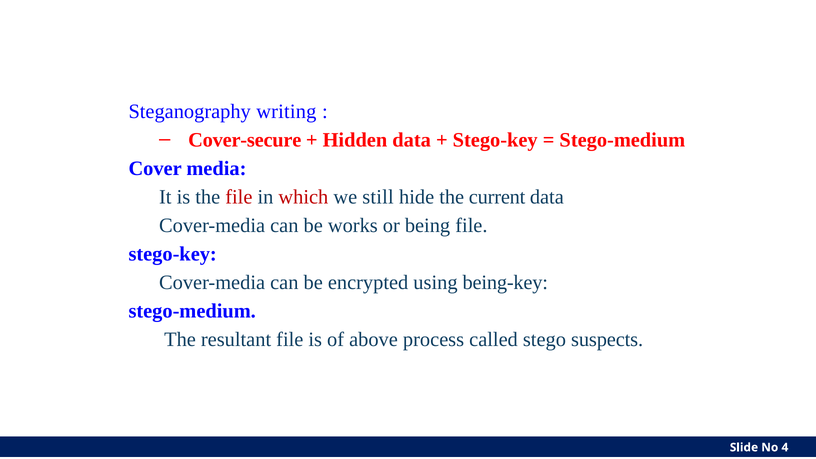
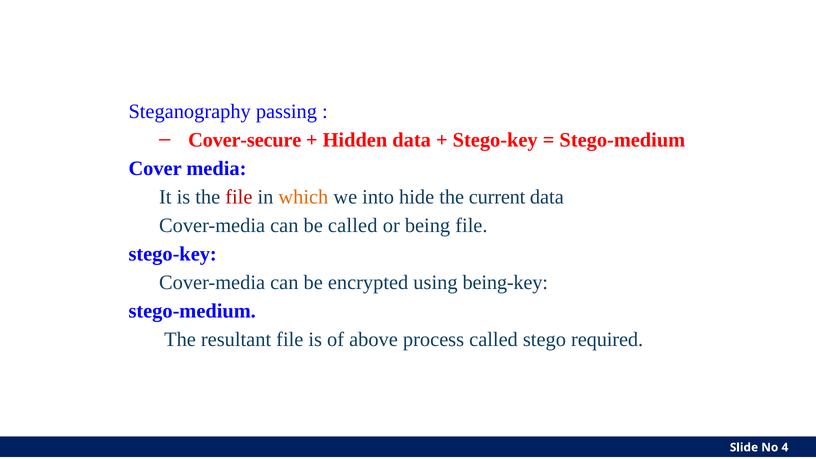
writing: writing -> passing (286, 111)
which colour: red -> orange (303, 197)
still: still -> into (378, 197)
be works: works -> called (353, 226)
suspects: suspects -> required (607, 340)
